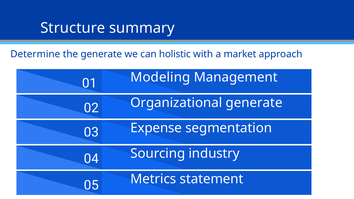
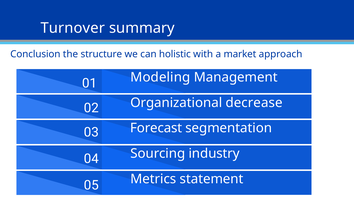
Structure: Structure -> Turnover (73, 28)
Determine: Determine -> Conclusion (35, 54)
the generate: generate -> structure (101, 54)
Organizational generate: generate -> decrease (254, 103)
Expense: Expense -> Forecast (156, 128)
